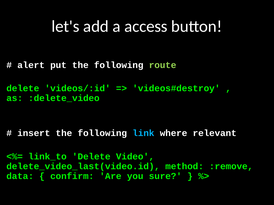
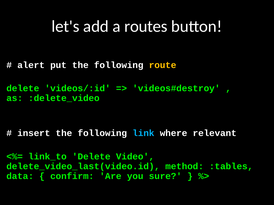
access: access -> routes (146, 27)
route colour: light green -> yellow (163, 65)
:remove: :remove -> :tables (231, 167)
